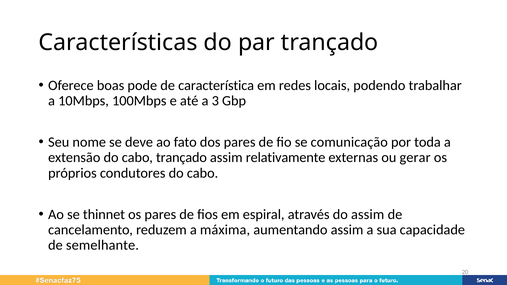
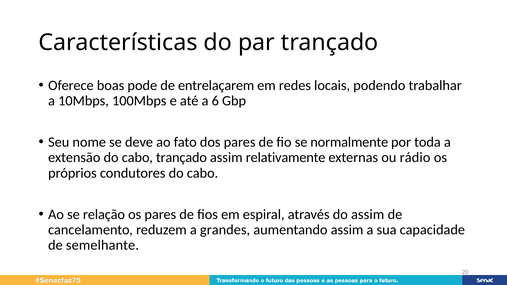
característica: característica -> entrelaçarem (216, 85)
3: 3 -> 6 (215, 101)
comunicação: comunicação -> normalmente (349, 142)
gerar: gerar -> rádio (415, 158)
thinnet: thinnet -> relação (104, 215)
máxima: máxima -> grandes (225, 230)
